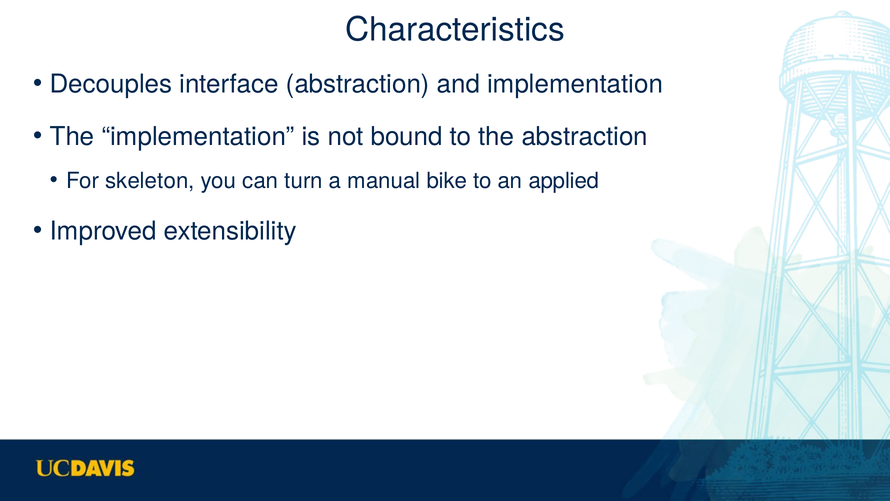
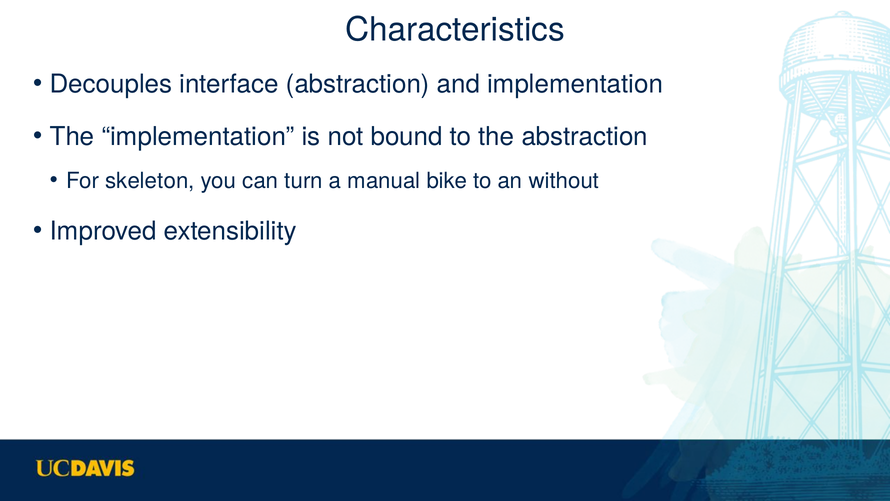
applied: applied -> without (564, 181)
